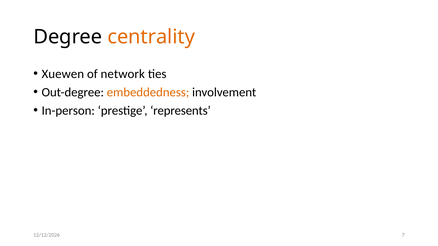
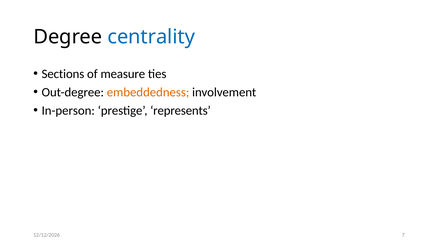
centrality colour: orange -> blue (151, 37)
Xuewen: Xuewen -> Sections (63, 74)
network: network -> measure (123, 74)
